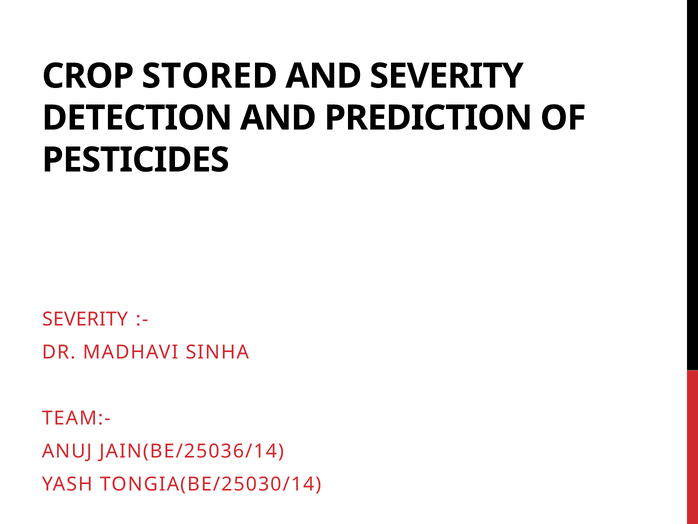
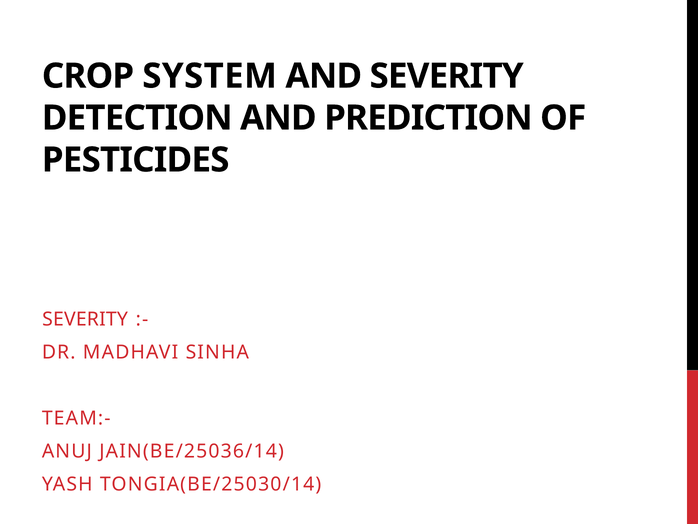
STORED: STORED -> SYSTEM (210, 76)
